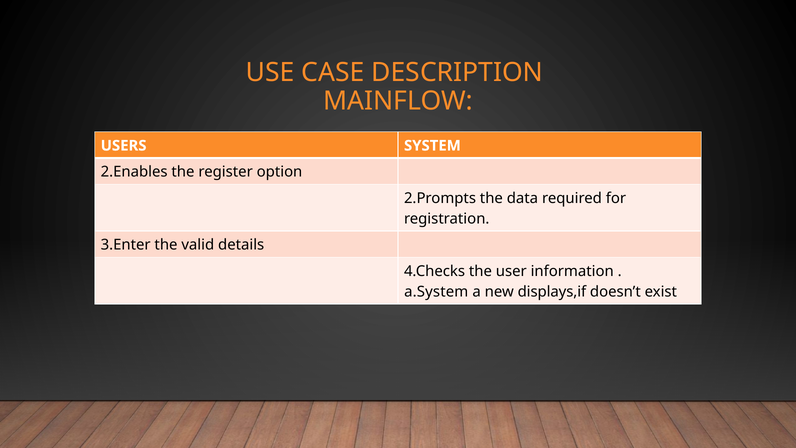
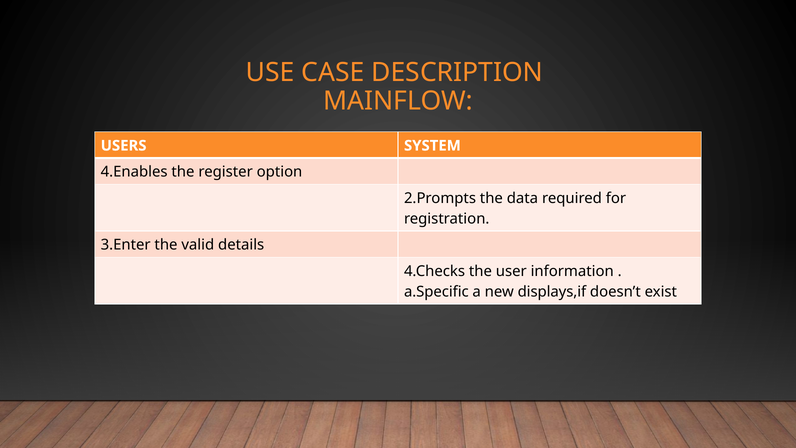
2.Enables: 2.Enables -> 4.Enables (134, 172)
a.System: a.System -> a.Specific (436, 291)
